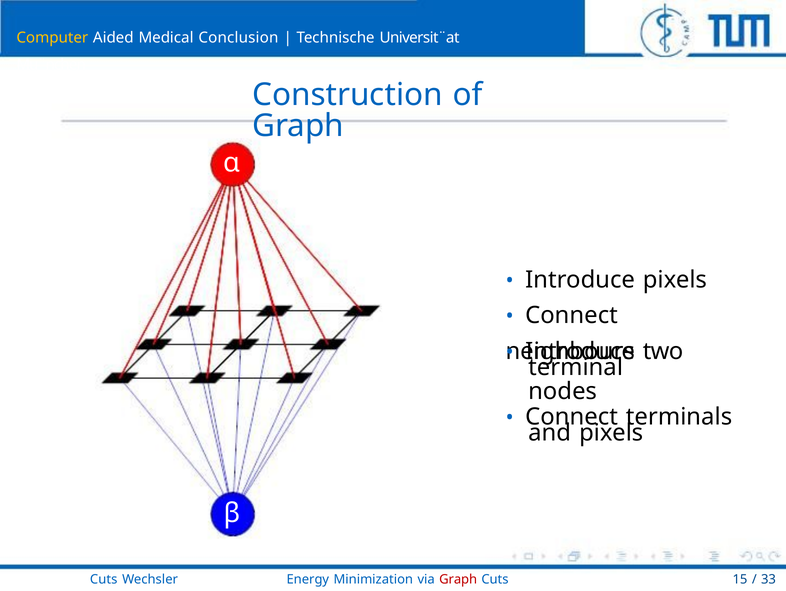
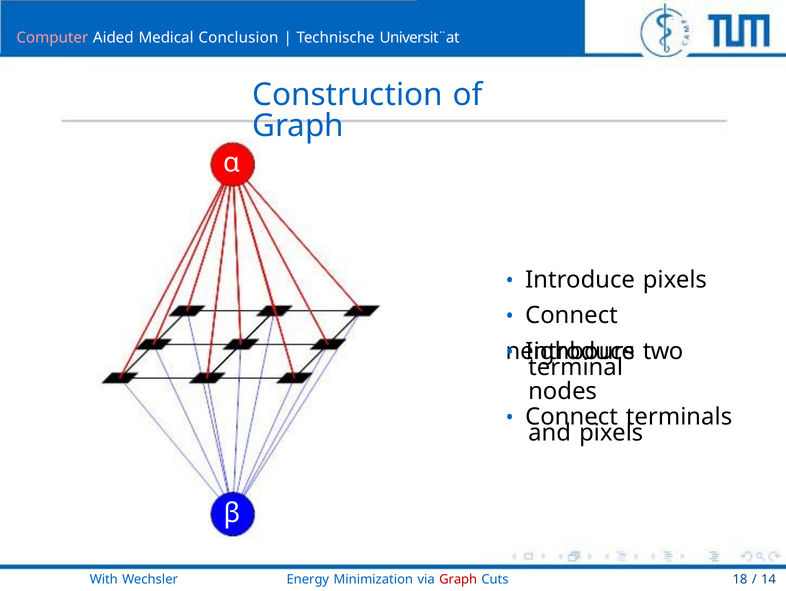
Computer colour: yellow -> pink (52, 38)
Cuts: Cuts -> With (104, 579)
15: 15 -> 18 (740, 579)
33: 33 -> 14 (769, 579)
